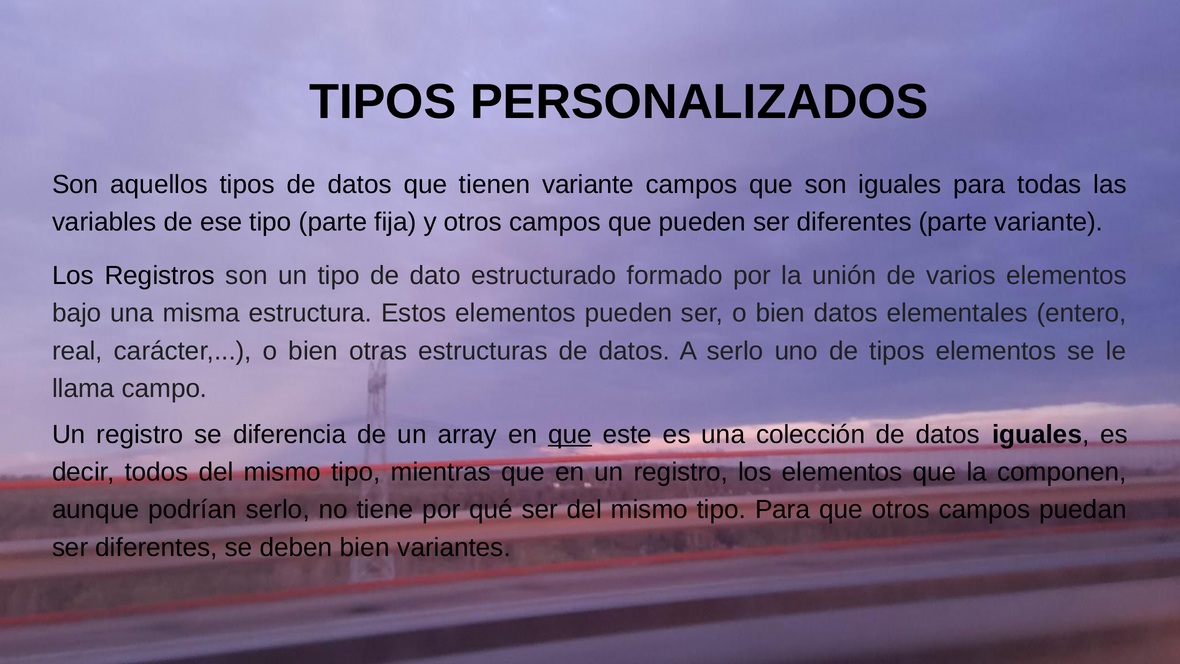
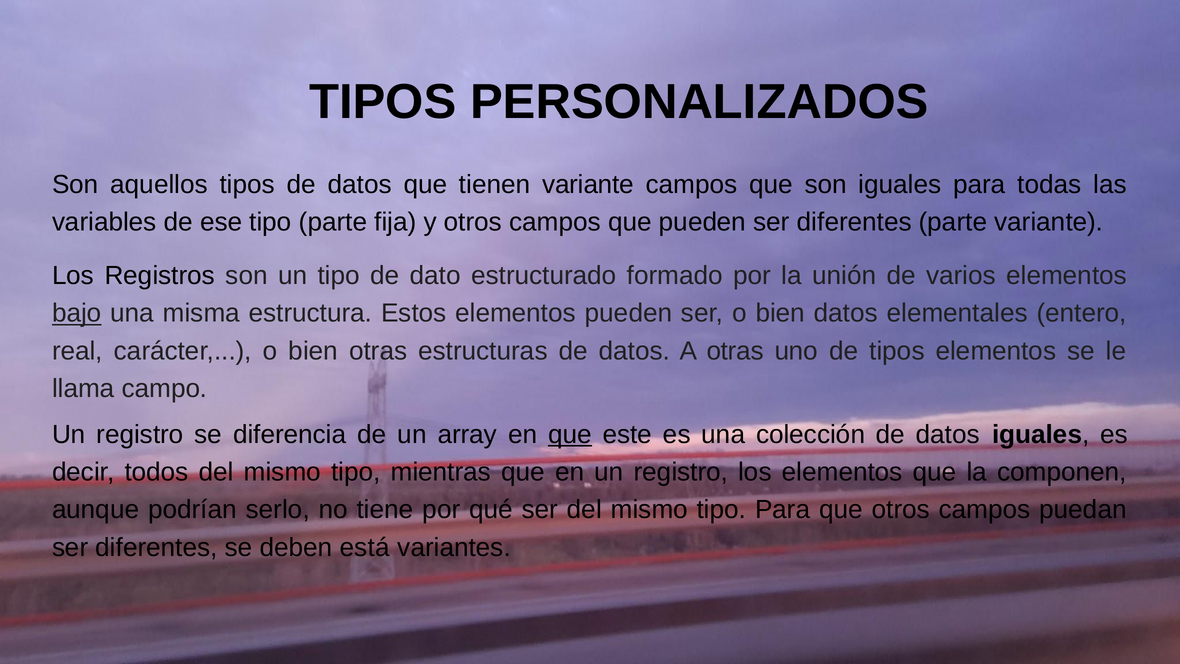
bajo underline: none -> present (77, 313)
A serlo: serlo -> otras (735, 351)
deben bien: bien -> está (365, 547)
